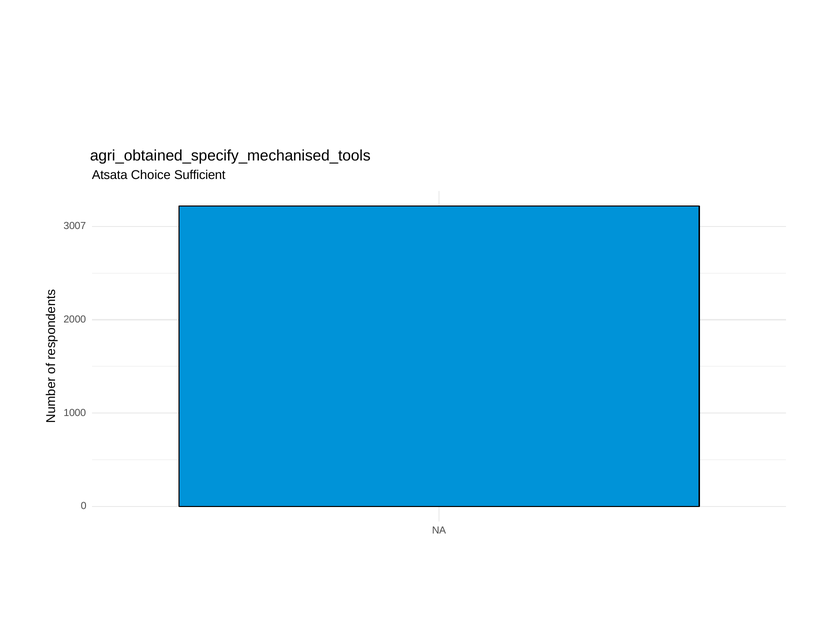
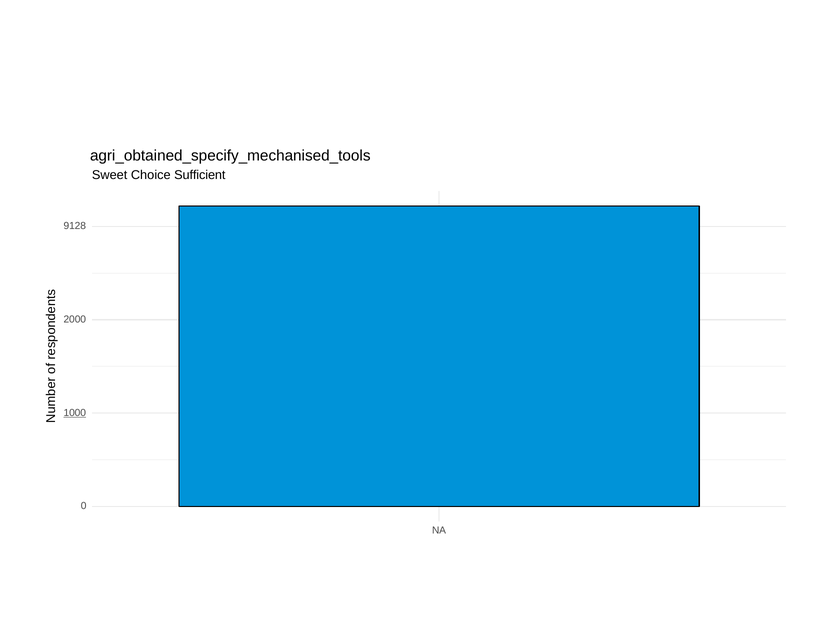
Atsata: Atsata -> Sweet (110, 175)
3007: 3007 -> 9128 (75, 226)
1000 underline: none -> present (75, 412)
